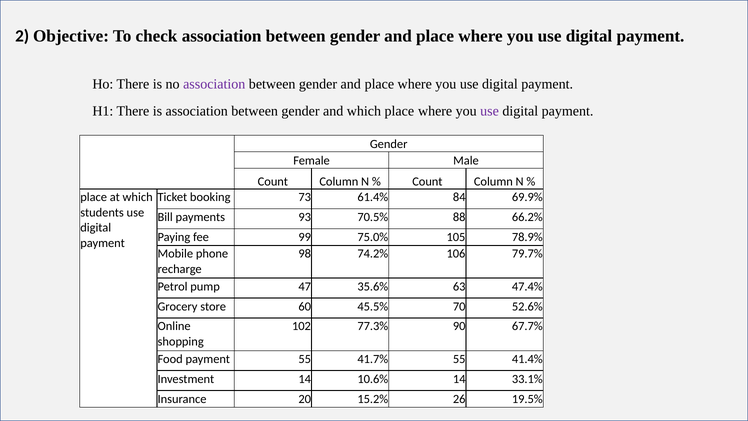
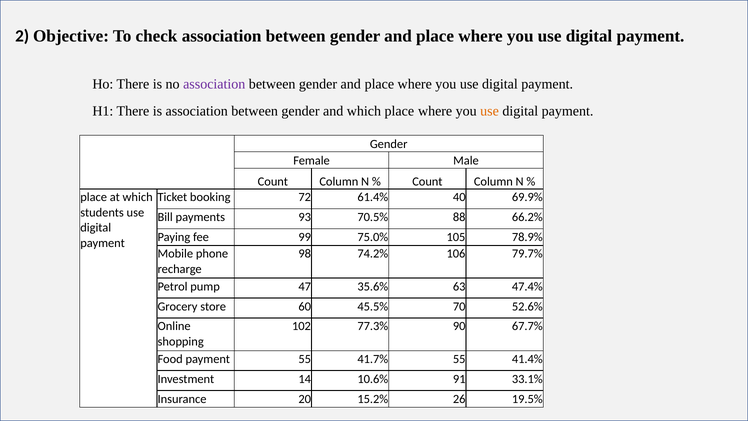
use colour: purple -> orange (490, 111)
73: 73 -> 72 (305, 197)
84: 84 -> 40 (459, 197)
10.6% 14: 14 -> 91 (459, 379)
